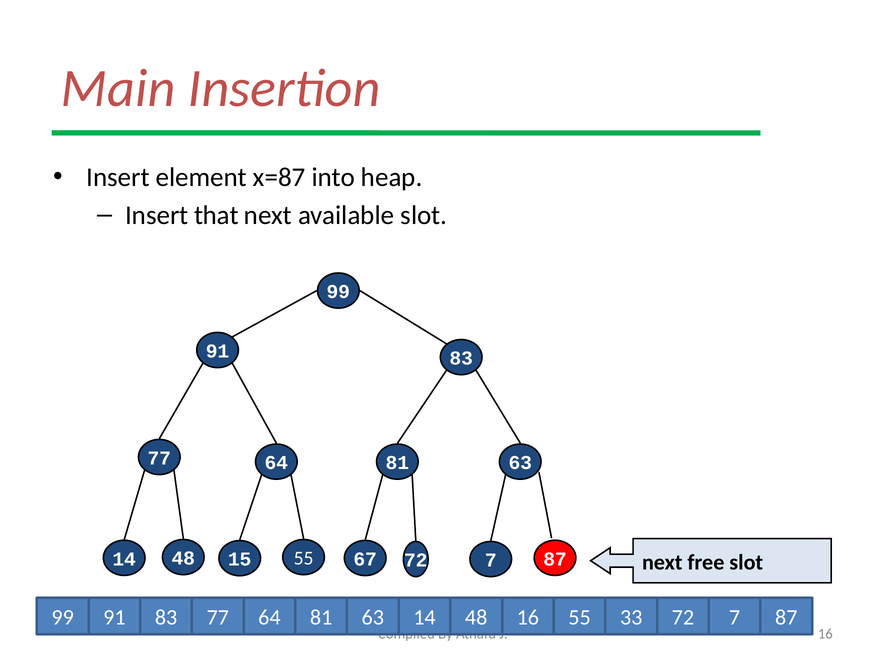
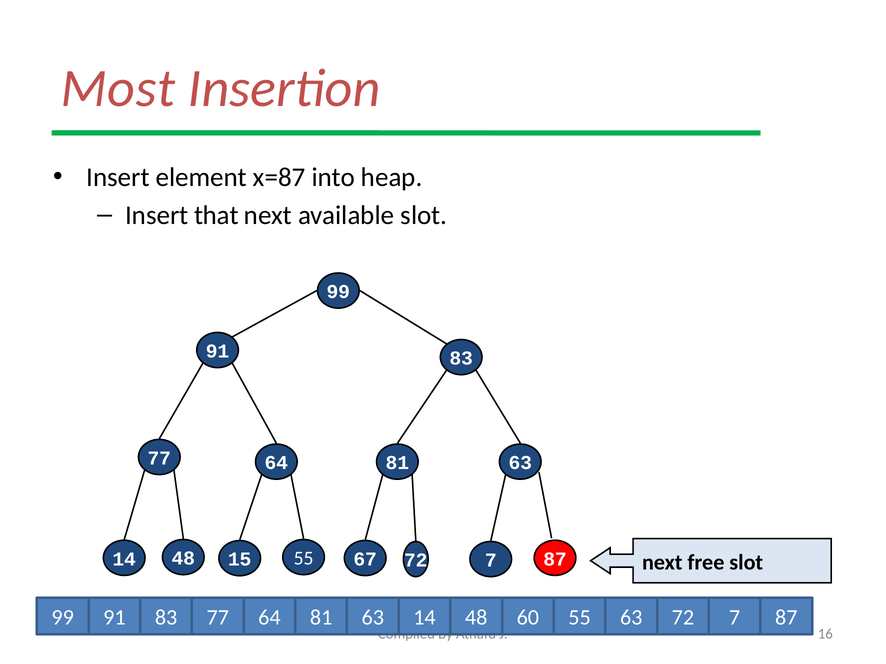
Main: Main -> Most (118, 89)
48 16: 16 -> 60 (528, 618)
55 33: 33 -> 63 (631, 618)
